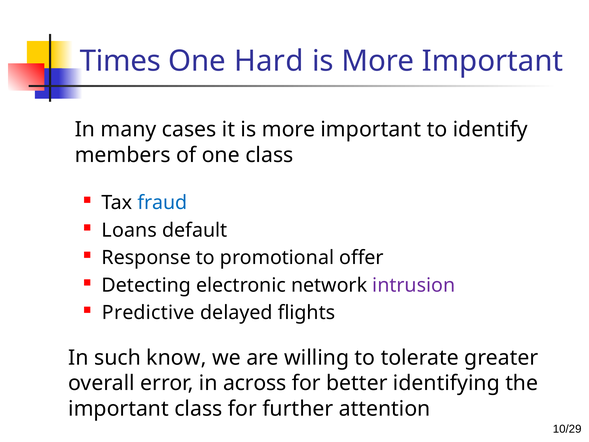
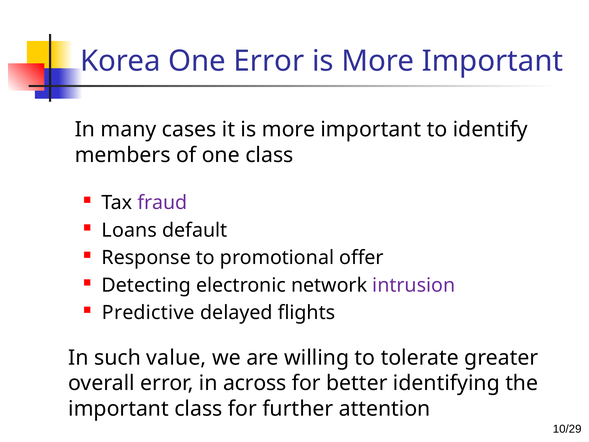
Times: Times -> Korea (120, 61)
One Hard: Hard -> Error (269, 61)
fraud colour: blue -> purple (162, 203)
know: know -> value (176, 358)
